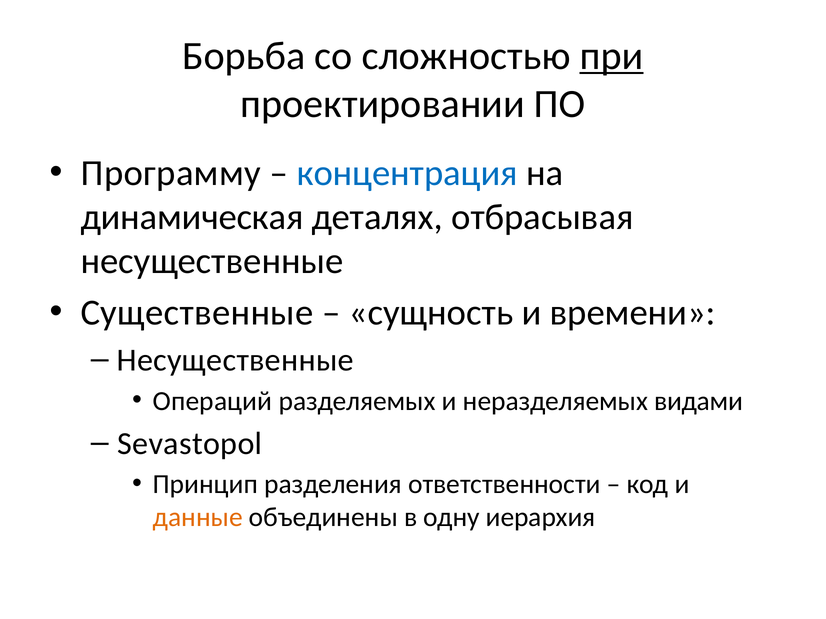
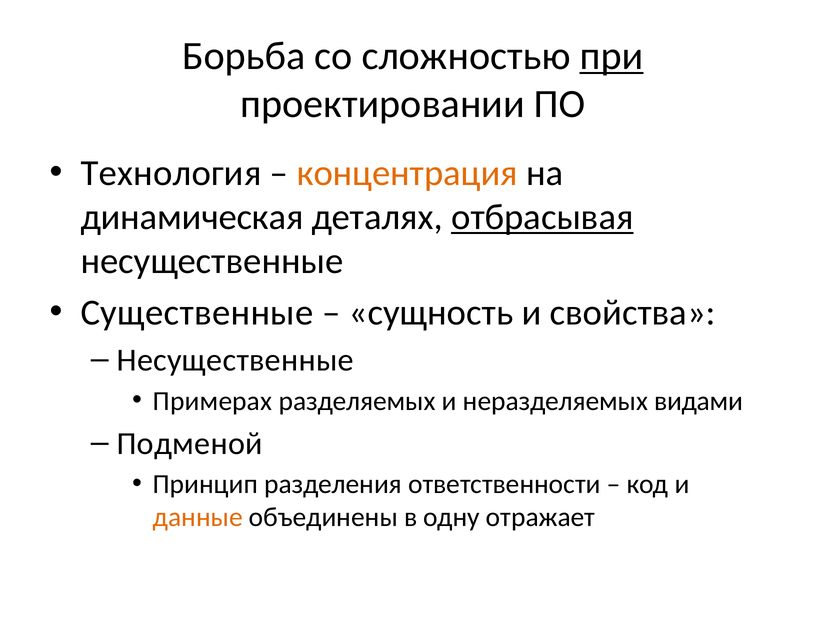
Программу: Программу -> Технология (171, 173)
концентрация colour: blue -> orange (407, 173)
отбрасывая underline: none -> present (542, 217)
времени: времени -> свойства (633, 313)
Операций: Операций -> Примерах (213, 401)
Sevastopol: Sevastopol -> Подменой (190, 444)
иерархия: иерархия -> отражает (541, 518)
